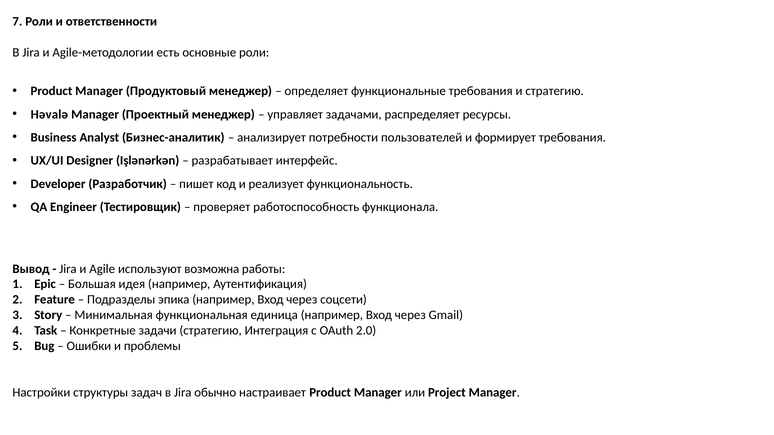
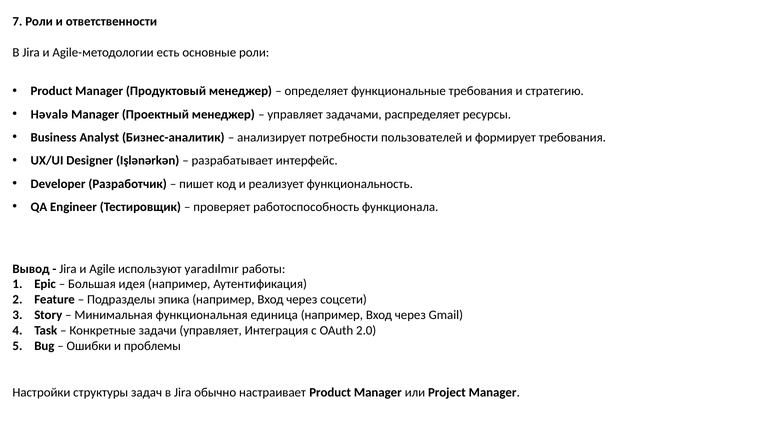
возможна: возможна -> yaradılmır (212, 269)
задачи стратегию: стратегию -> управляет (211, 331)
